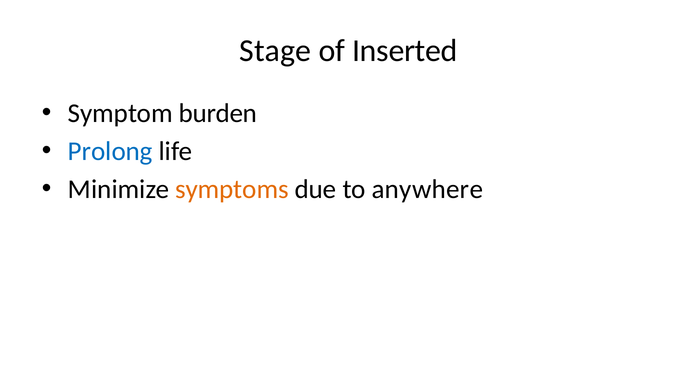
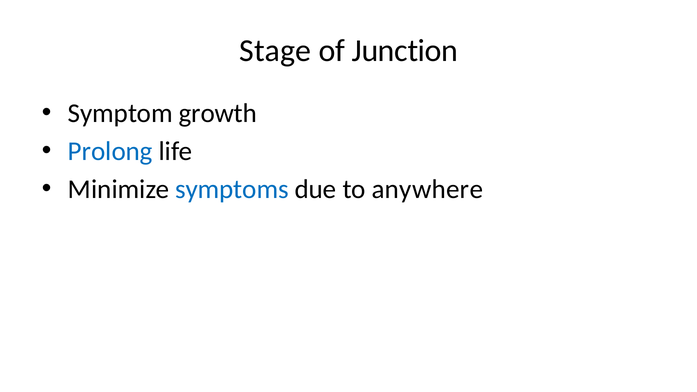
Inserted: Inserted -> Junction (405, 51)
burden: burden -> growth (218, 113)
symptoms colour: orange -> blue (232, 189)
